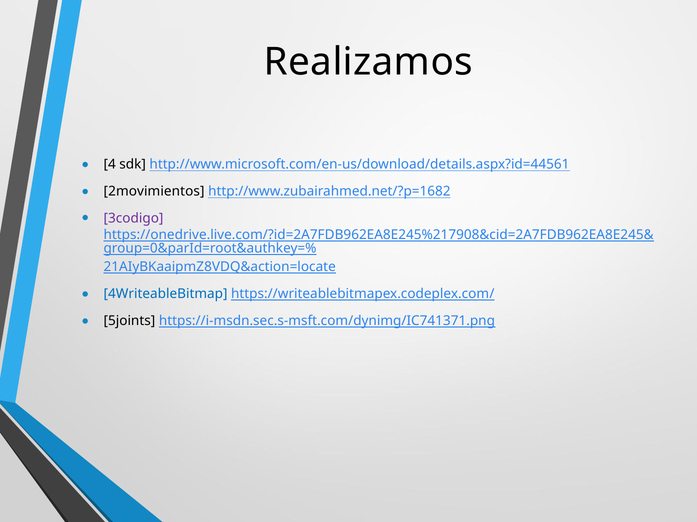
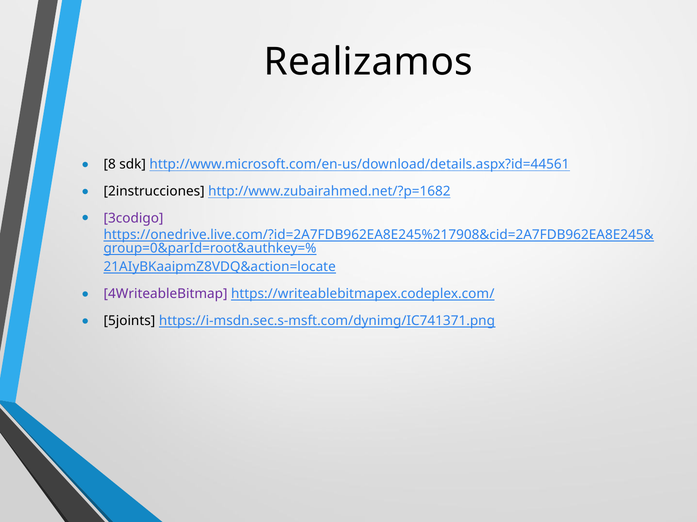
4: 4 -> 8 (110, 165)
2movimientos: 2movimientos -> 2instrucciones (154, 192)
4WriteableBitmap colour: blue -> purple (166, 294)
